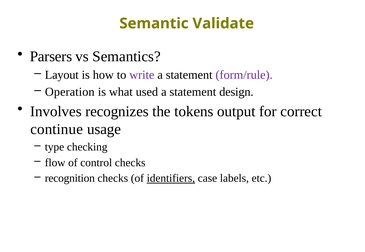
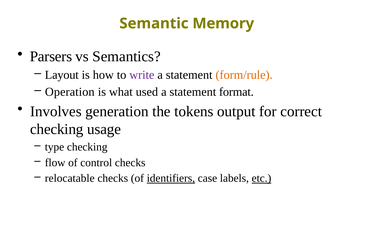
Validate: Validate -> Memory (223, 23)
form/rule colour: purple -> orange (244, 75)
design: design -> format (236, 92)
recognizes: recognizes -> generation (117, 112)
continue: continue -> checking (57, 130)
recognition: recognition -> relocatable (70, 179)
etc underline: none -> present (261, 179)
